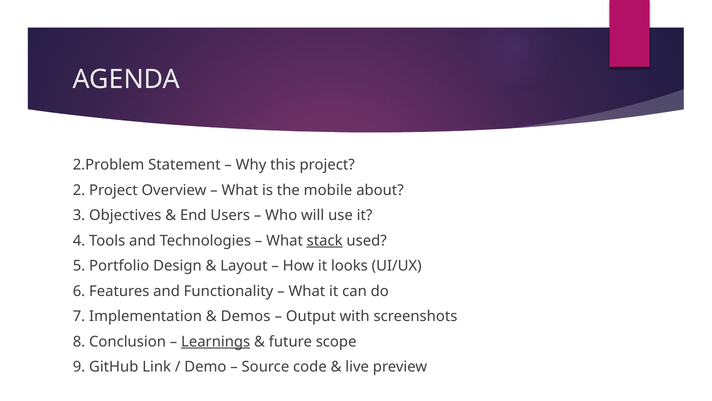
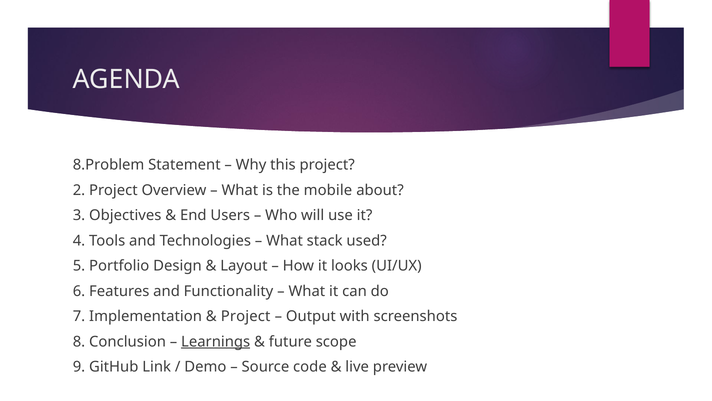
2.Problem: 2.Problem -> 8.Problem (109, 165)
stack underline: present -> none (325, 240)
Demos: Demos -> Project (246, 316)
